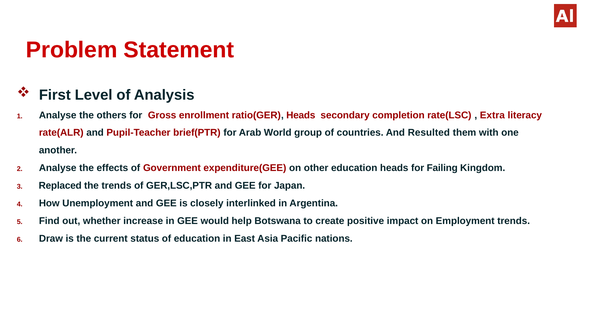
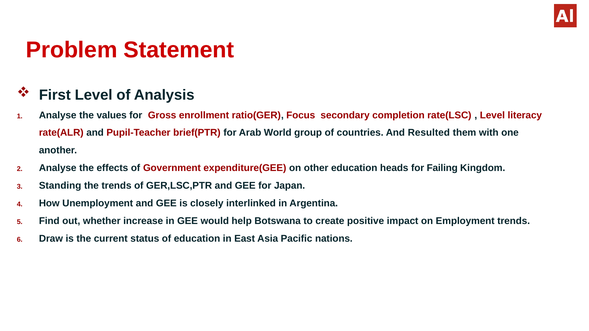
others: others -> values (112, 115)
ratio(GER Heads: Heads -> Focus (301, 115)
Extra: Extra -> Level (492, 115)
Replaced: Replaced -> Standing (60, 186)
